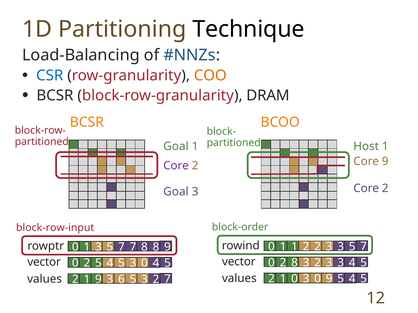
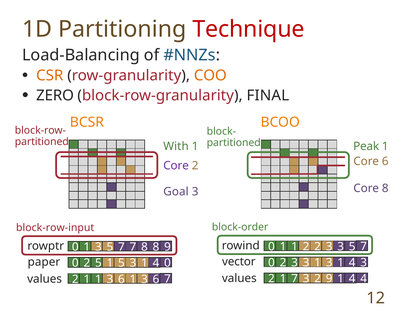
Technique colour: black -> red (249, 29)
CSR colour: blue -> orange (50, 76)
ΒCSR: ΒCSR -> ZERO (55, 96)
DRAM: DRAM -> FINAL (268, 96)
Goal: Goal -> With (176, 146)
Host: Host -> Peak (366, 146)
Core 9: 9 -> 6 (385, 162)
2: 2 -> 8 (385, 189)
vector: vector -> paper (44, 262)
0 2 8: 8 -> 3 (295, 263)
2: 2 -> 1 (318, 263)
3: 3 -> 1 (341, 263)
5: 5 -> 3 (364, 263)
2 5 4: 4 -> 1 (110, 264)
5 3 0: 0 -> 1 (144, 264)
5: 5 -> 0 (167, 263)
1 0: 0 -> 7 (295, 279)
0: 0 -> 2 (318, 279)
9 5: 5 -> 1 (341, 279)
5: 5 -> 4 (364, 279)
2 1 9: 9 -> 1 (98, 280)
6 5: 5 -> 1 (133, 280)
2: 2 -> 6 (156, 280)
